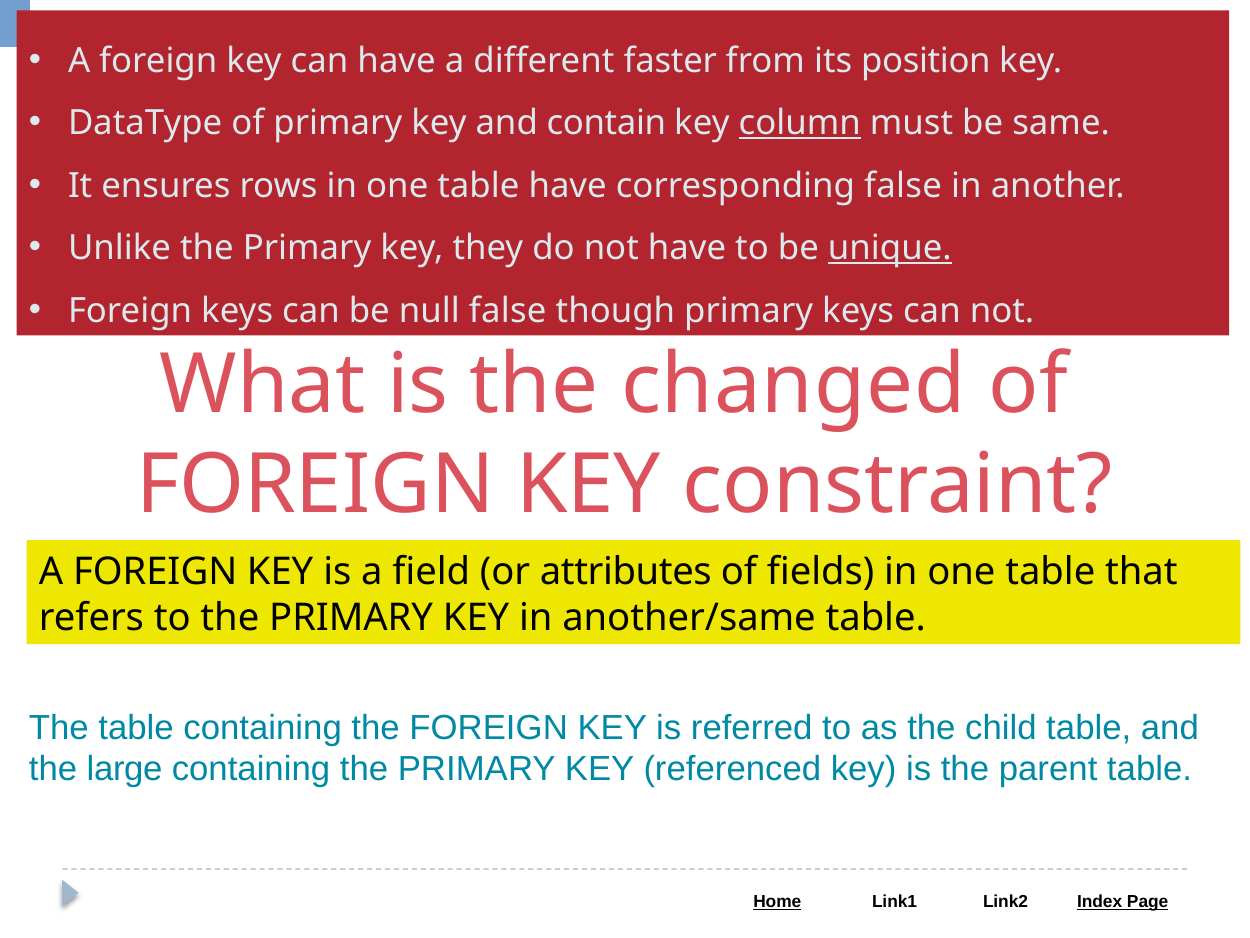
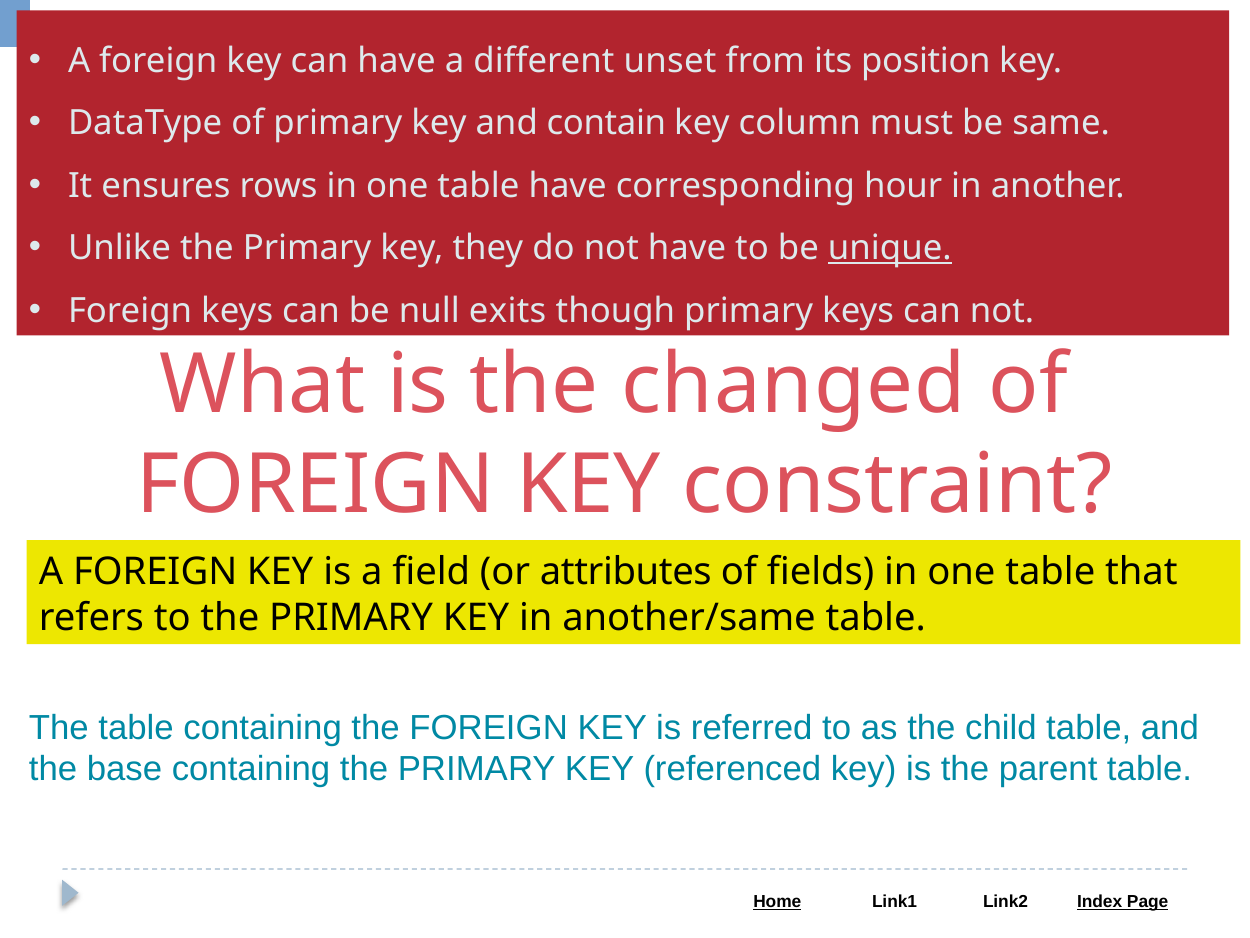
faster: faster -> unset (670, 61)
column underline: present -> none (800, 123)
corresponding false: false -> hour (903, 186)
null false: false -> exits (508, 311)
large: large -> base (124, 769)
